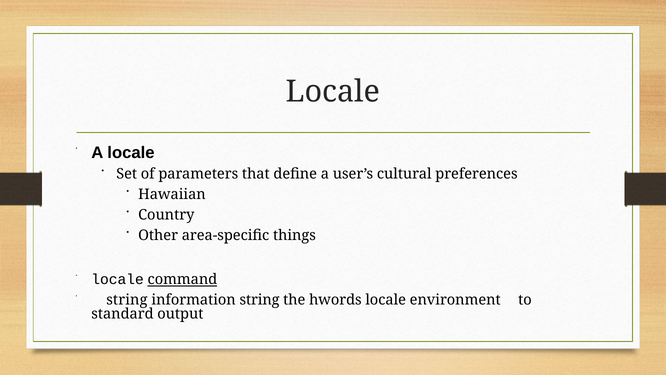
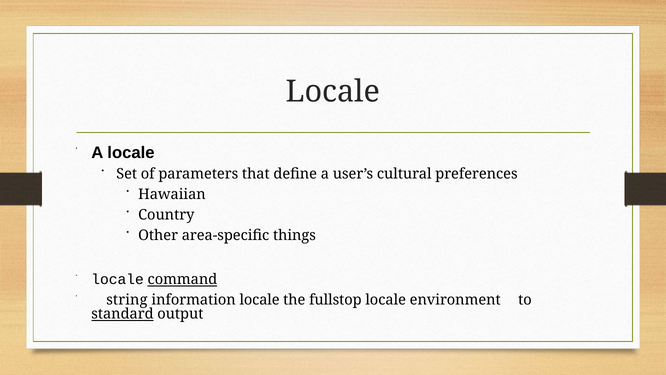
information string: string -> locale (260, 300)
hwords: hwords -> fullstop (335, 300)
standard underline: none -> present (122, 314)
